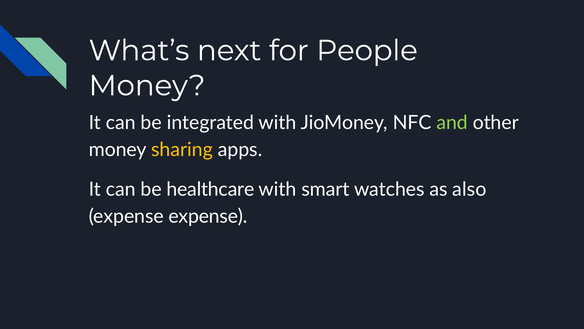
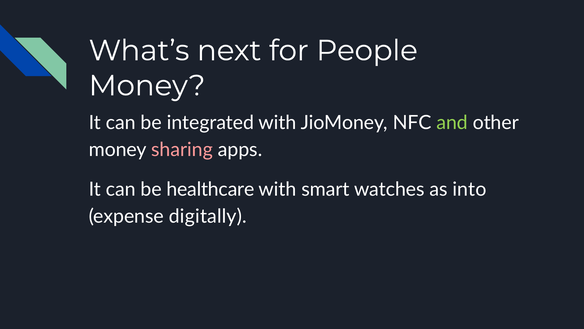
sharing colour: yellow -> pink (182, 149)
also: also -> into (469, 189)
expense expense: expense -> digitally (208, 216)
